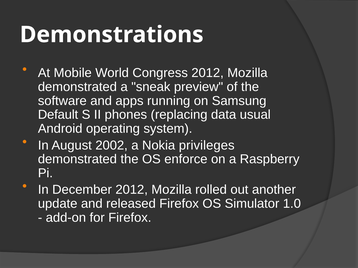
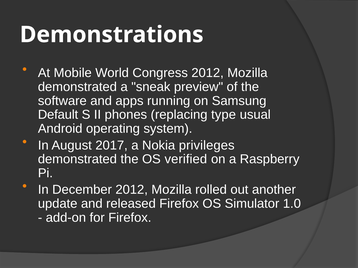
data: data -> type (224, 115)
2002: 2002 -> 2017 (112, 146)
enforce: enforce -> verified (186, 159)
